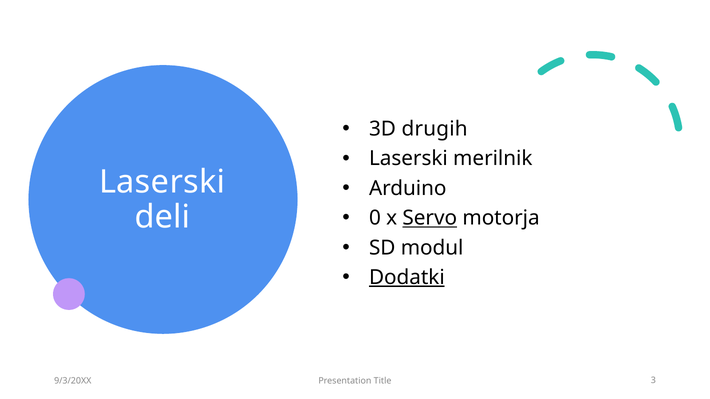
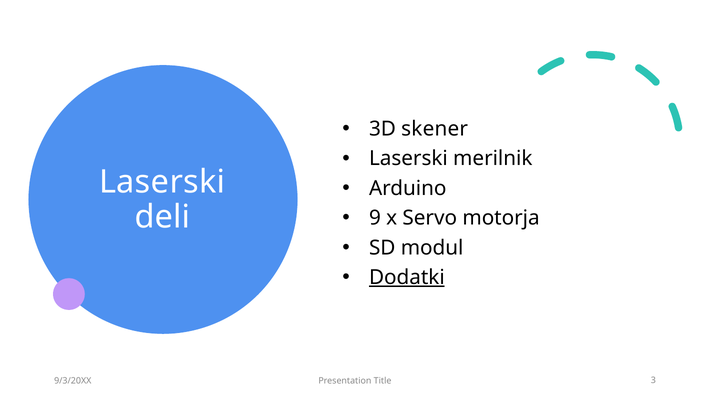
drugih: drugih -> skener (435, 129)
0: 0 -> 9 (375, 218)
Servo underline: present -> none (430, 218)
